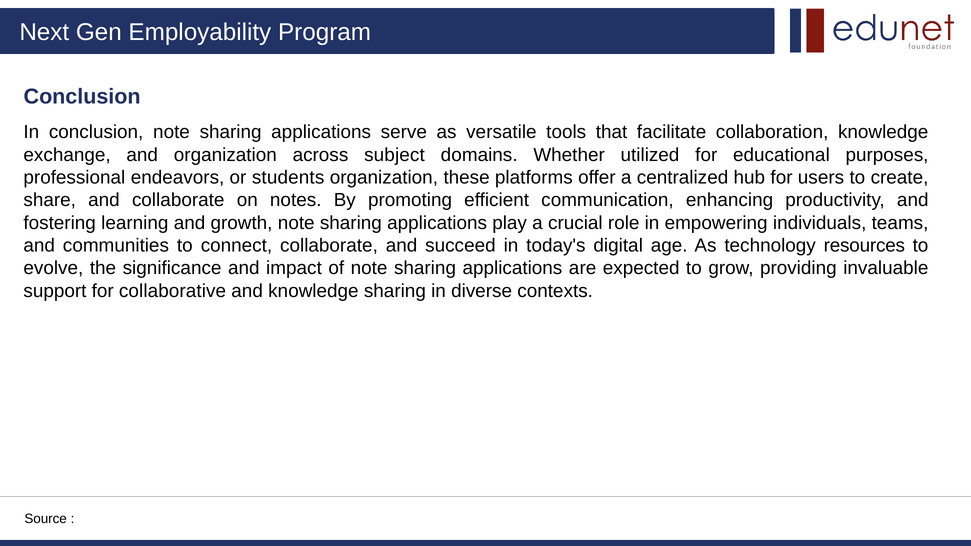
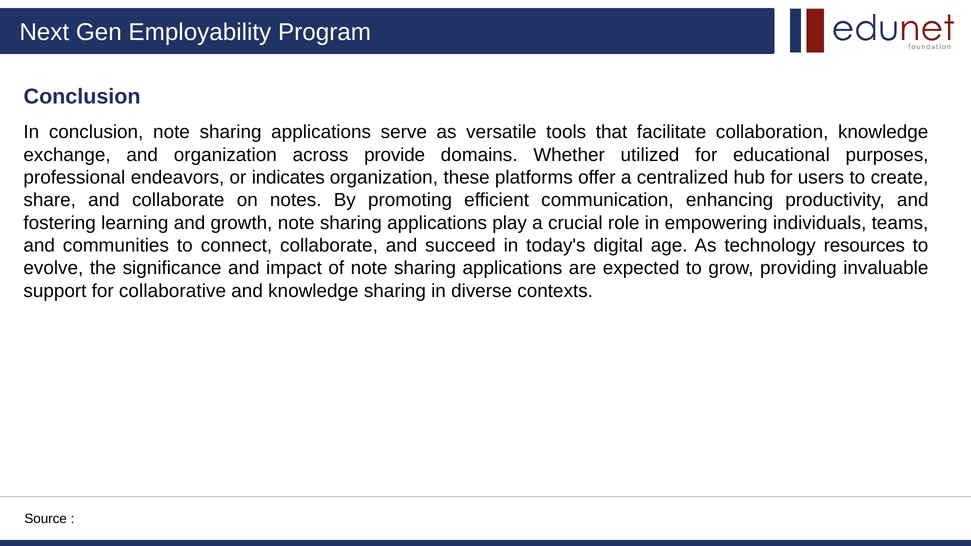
subject: subject -> provide (395, 155)
students: students -> indicates (288, 178)
